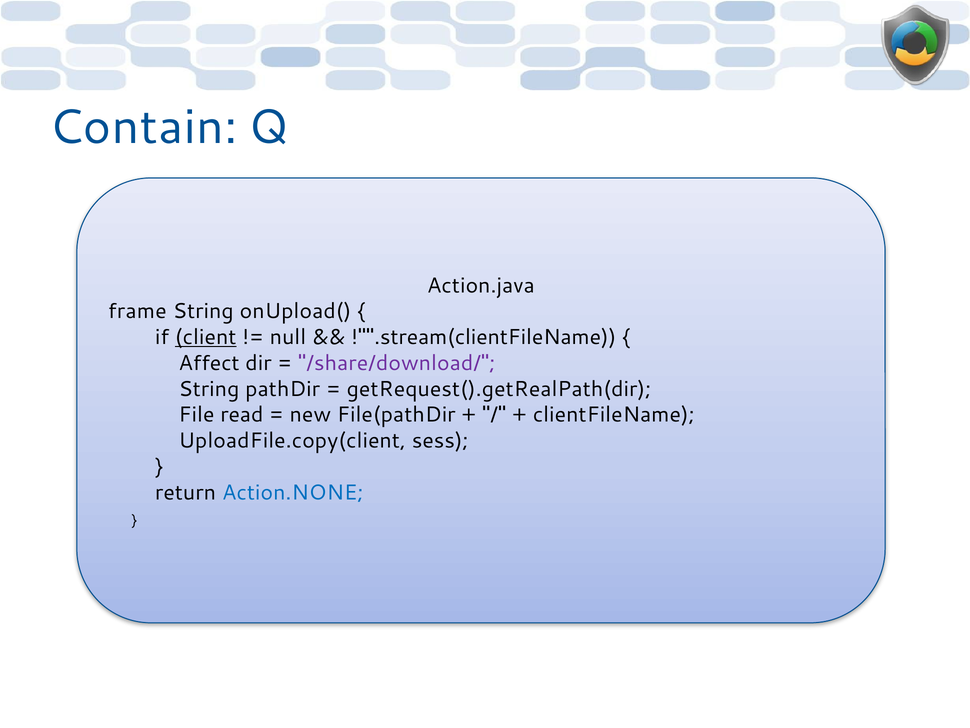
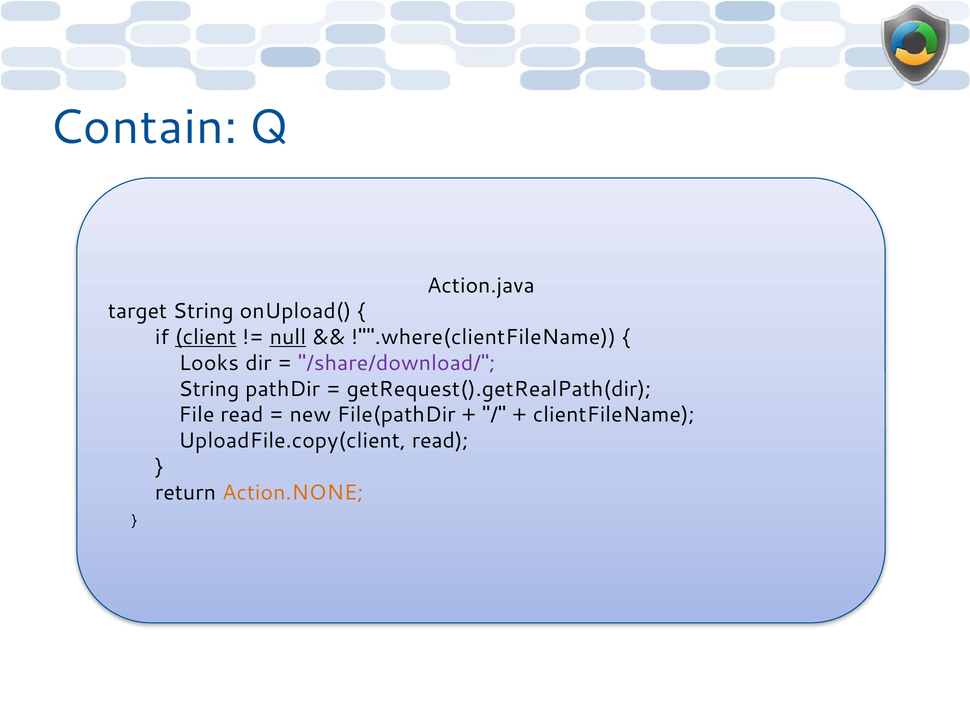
frame: frame -> target (138, 311)
null underline: none -> present (288, 337)
!"".stream(clientFileName: !"".stream(clientFileName -> !"".where(clientFileName (484, 337)
Affect: Affect -> Looks (209, 363)
UploadFile.copy(client sess: sess -> read (440, 440)
Action.NONE colour: blue -> orange (293, 492)
